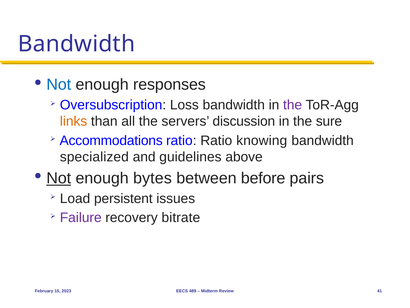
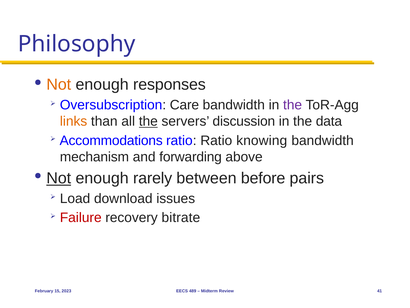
Bandwidth: Bandwidth -> Philosophy (77, 44)
Not colour: blue -> orange (59, 85)
Loss: Loss -> Care (184, 105)
the underline: none -> present (148, 121)
sure: sure -> data (329, 121)
specialized: specialized -> mechanism (94, 157)
guidelines: guidelines -> forwarding (191, 157)
bytes: bytes -> rarely (153, 178)
persistent: persistent -> download (123, 198)
Failure colour: purple -> red (81, 217)
